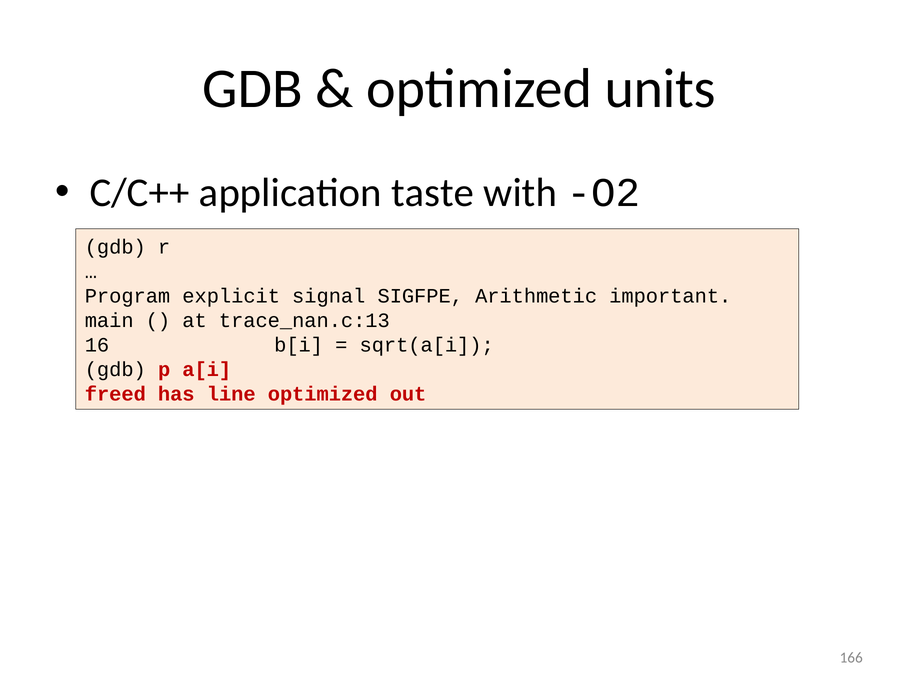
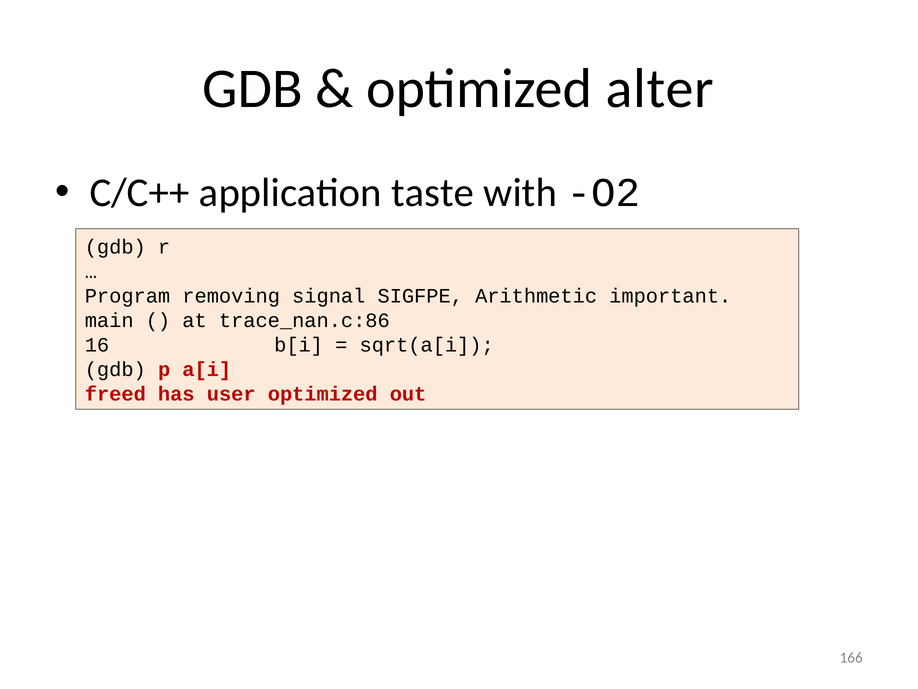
units: units -> alter (660, 89)
explicit: explicit -> removing (231, 296)
trace_nan.c:13: trace_nan.c:13 -> trace_nan.c:86 (304, 320)
line: line -> user (231, 394)
